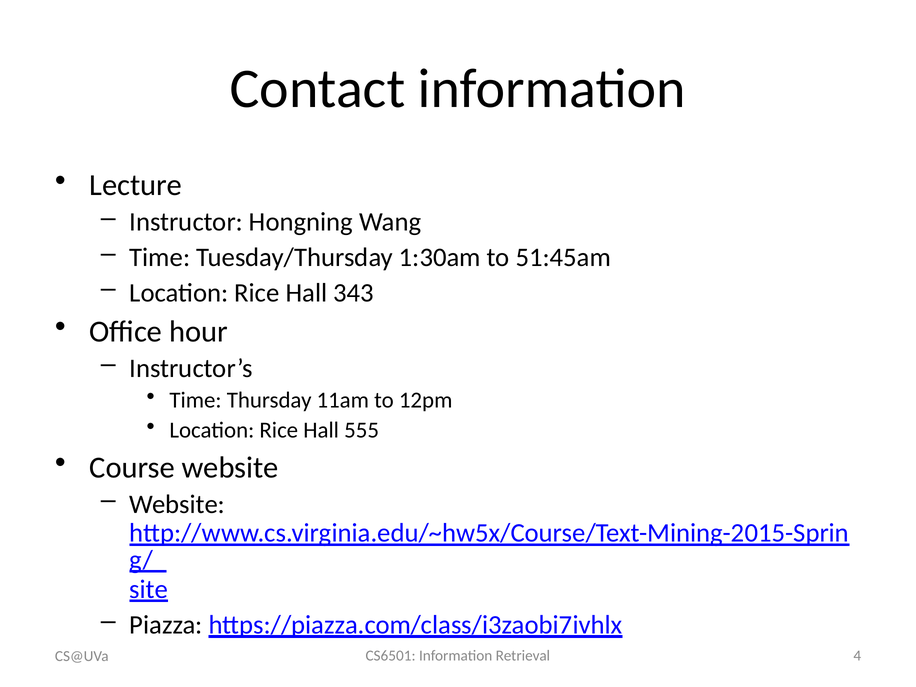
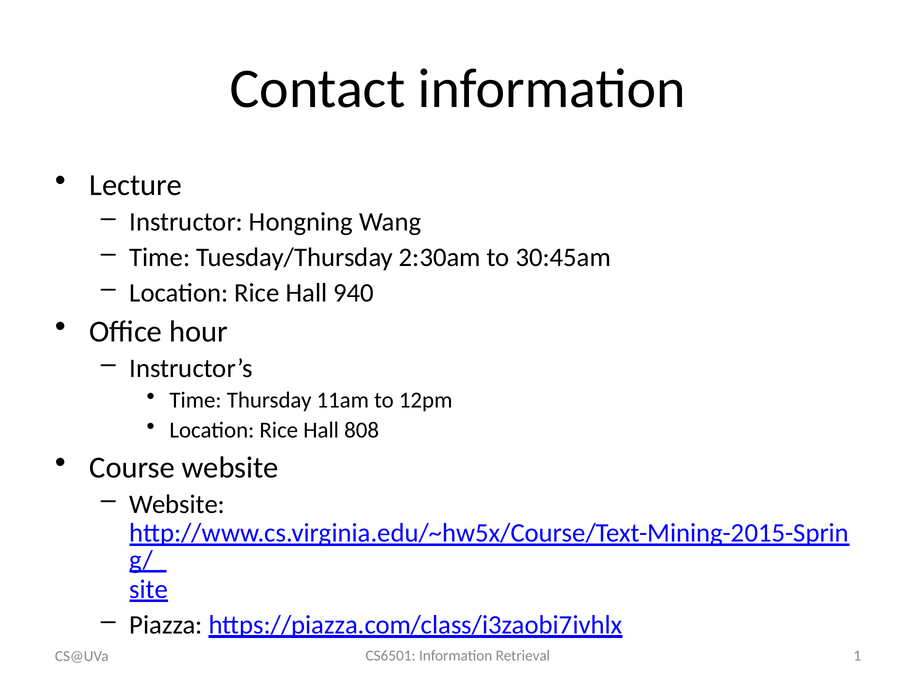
1:30am: 1:30am -> 2:30am (440, 257)
51:45am: 51:45am -> 30:45am (563, 257)
343: 343 -> 940 (354, 293)
555: 555 -> 808 (362, 430)
4: 4 -> 1 (857, 656)
